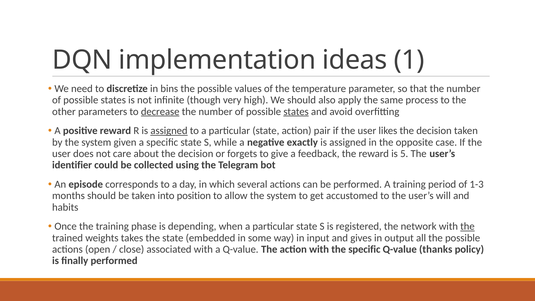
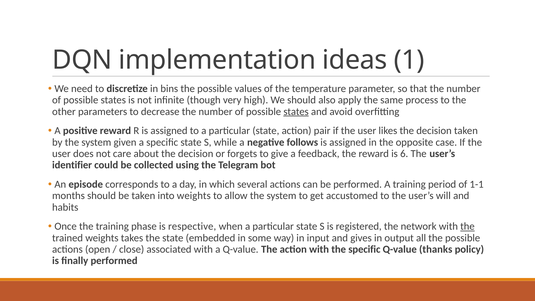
decrease underline: present -> none (160, 112)
assigned underline: present -> none (169, 131)
exactly: exactly -> follows (302, 142)
5: 5 -> 6 (404, 154)
1-3: 1-3 -> 1-1 (477, 184)
into position: position -> weights (194, 196)
depending: depending -> respective (192, 226)
